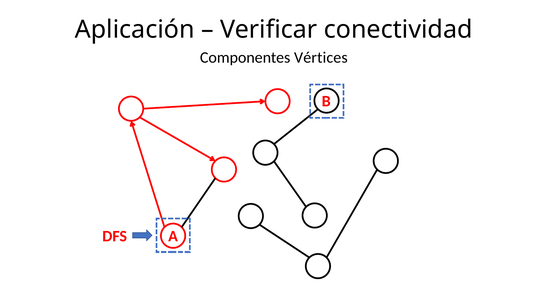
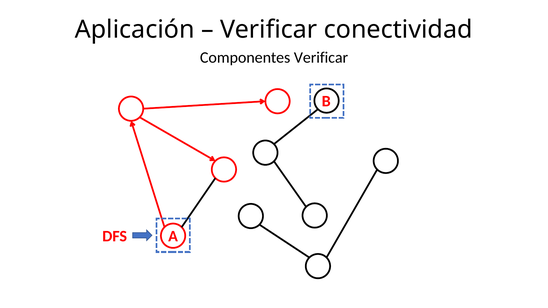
Componentes Vértices: Vértices -> Verificar (321, 58)
